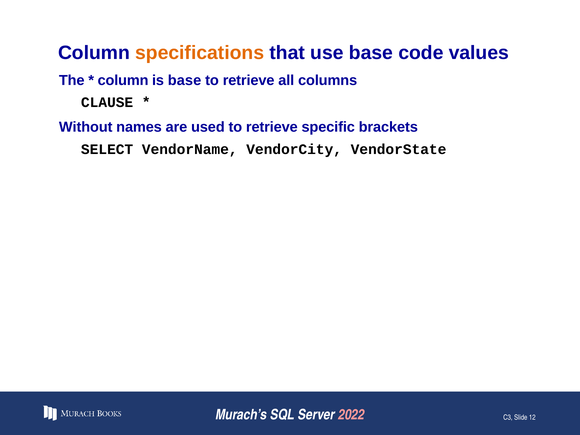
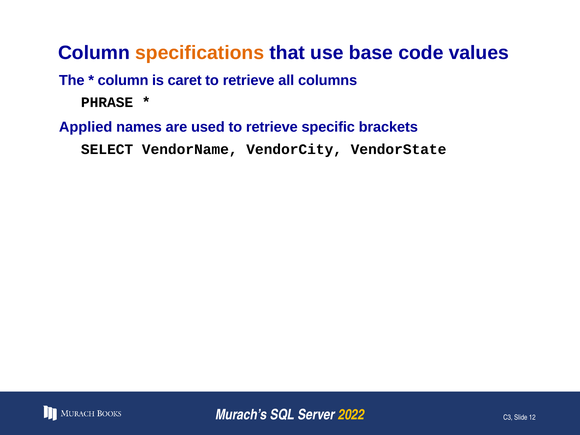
is base: base -> caret (185, 80)
CLAUSE: CLAUSE -> PHRASE (107, 103)
Without: Without -> Applied (86, 127)
2022 colour: pink -> yellow (351, 415)
